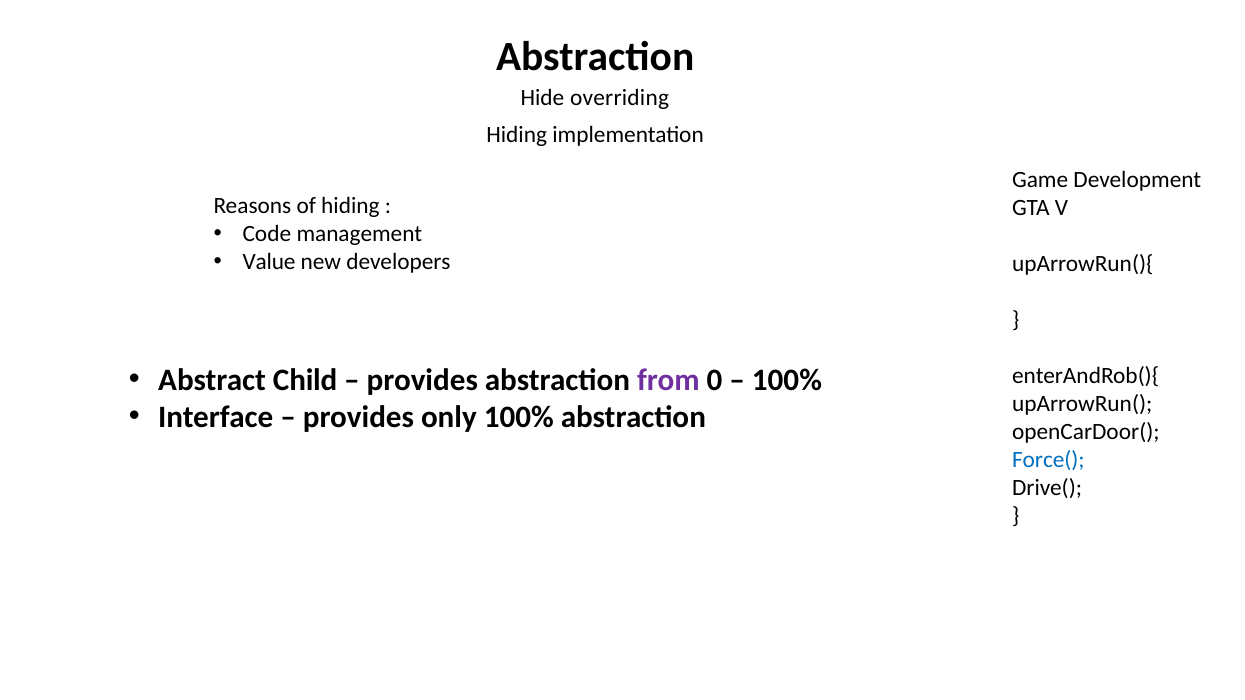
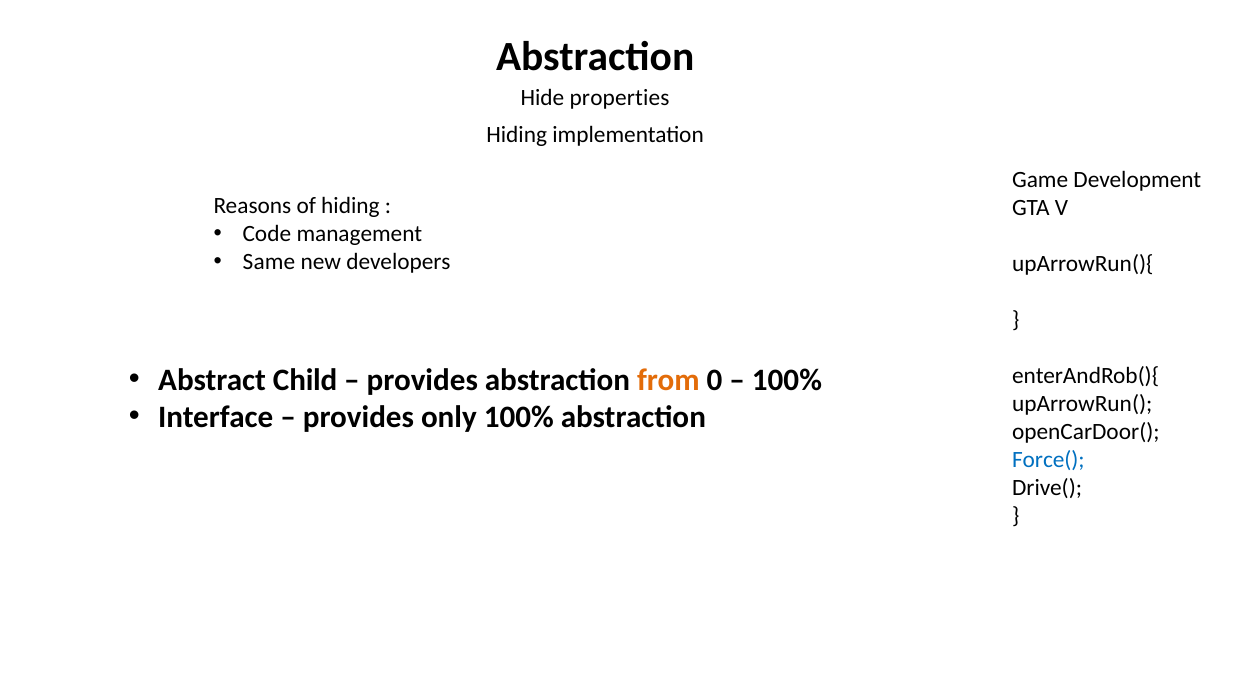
overriding: overriding -> properties (620, 98)
Value: Value -> Same (269, 262)
from colour: purple -> orange (668, 380)
